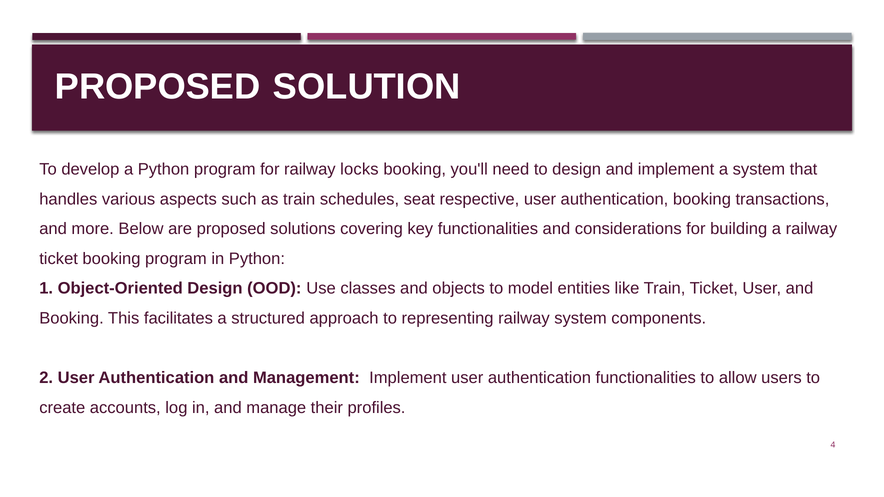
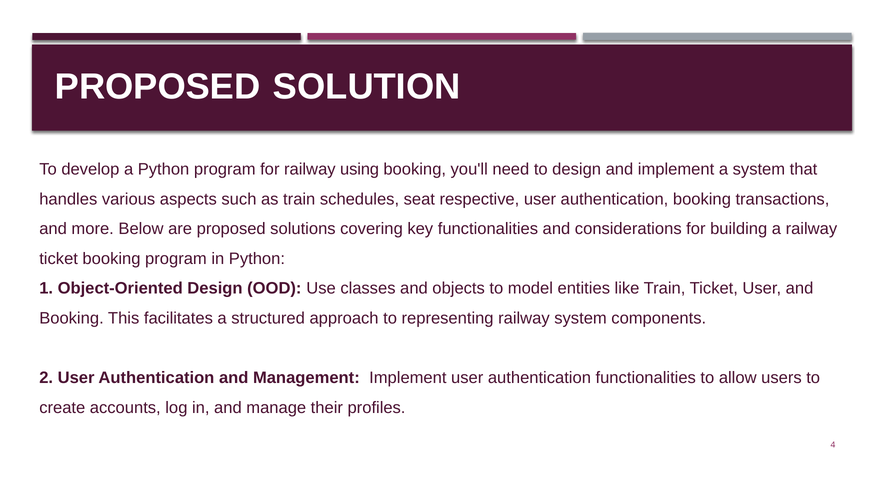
locks: locks -> using (360, 169)
